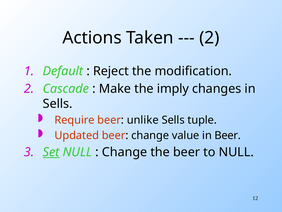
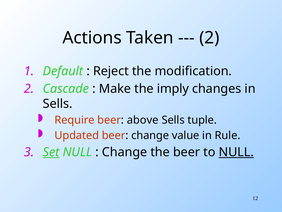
unlike: unlike -> above (143, 120)
in Beer: Beer -> Rule (228, 135)
NULL underline: none -> present (236, 152)
